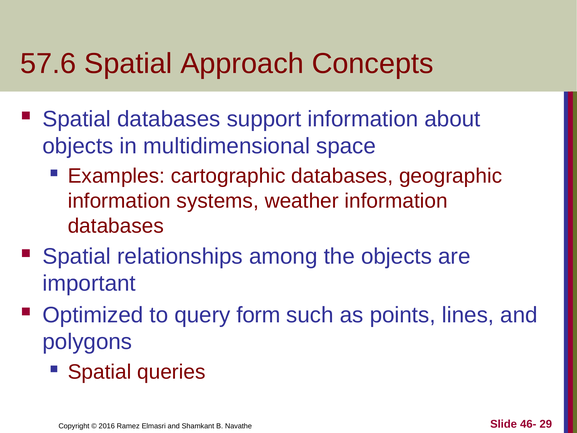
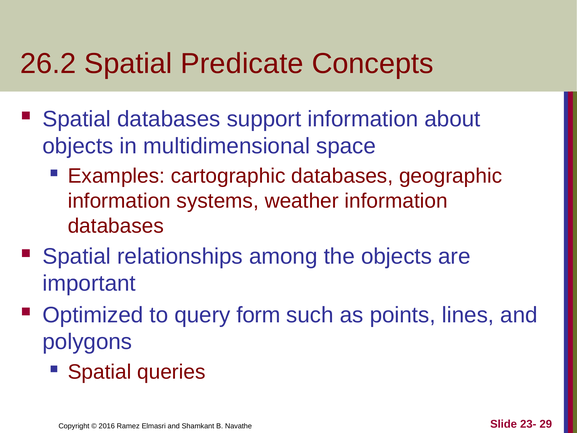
57.6: 57.6 -> 26.2 (48, 64)
Approach: Approach -> Predicate (242, 64)
46-: 46- -> 23- (528, 424)
